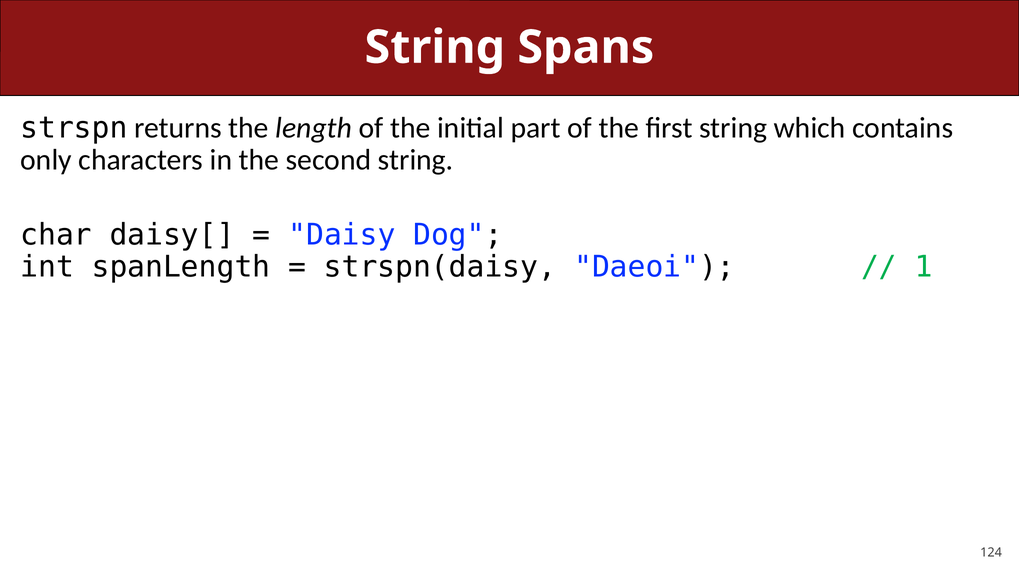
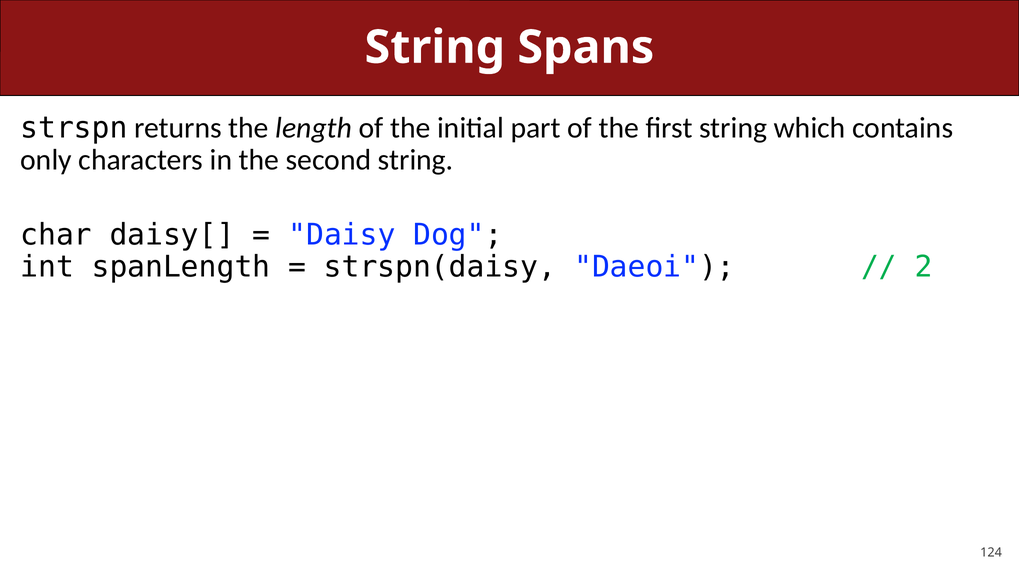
1: 1 -> 2 (923, 267)
